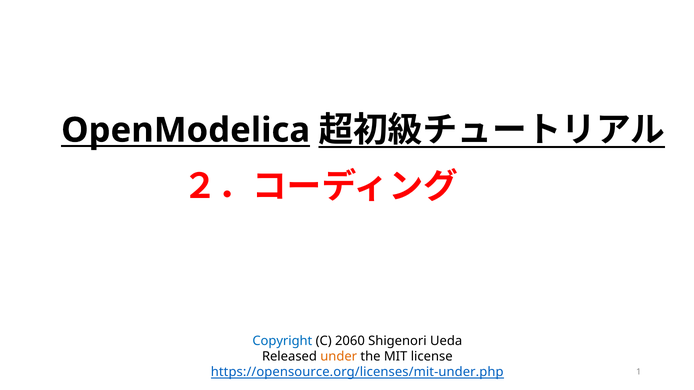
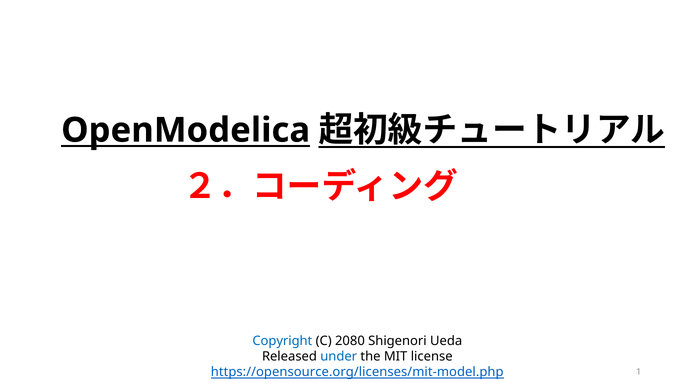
2060: 2060 -> 2080 (350, 341)
under colour: orange -> blue (339, 357)
https://opensource.org/licenses/mit-under.php: https://opensource.org/licenses/mit-under.php -> https://opensource.org/licenses/mit-model.php (357, 372)
